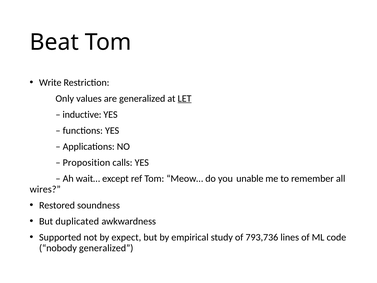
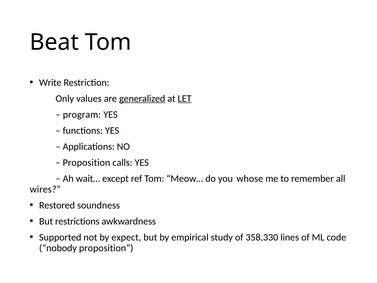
generalized underline: none -> present (142, 98)
inductive: inductive -> program (82, 114)
unable: unable -> whose (250, 178)
duplicated: duplicated -> restrictions (77, 221)
793,736: 793,736 -> 358,330 (262, 237)
nobody generalized: generalized -> proposition (106, 248)
